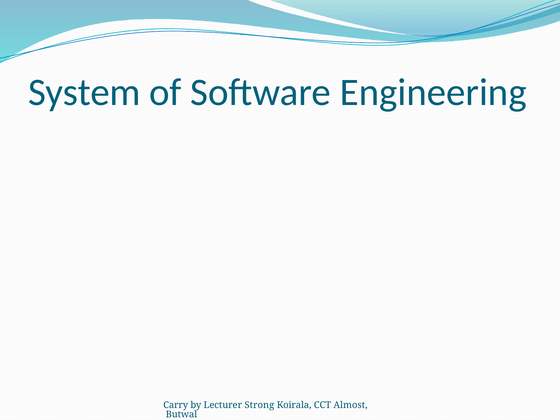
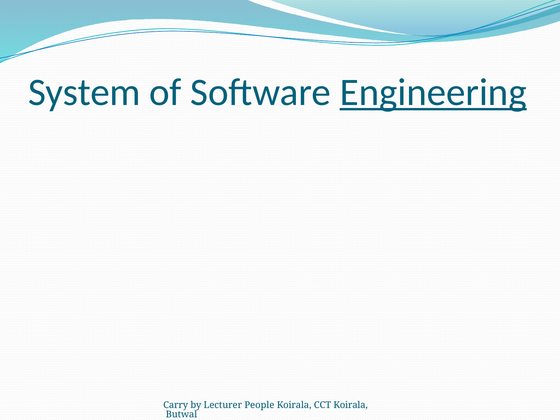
Engineering underline: none -> present (433, 92)
Strong: Strong -> People (259, 405)
CCT Almost: Almost -> Koirala (351, 405)
